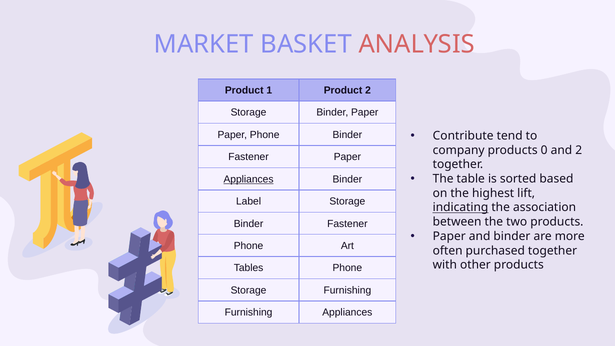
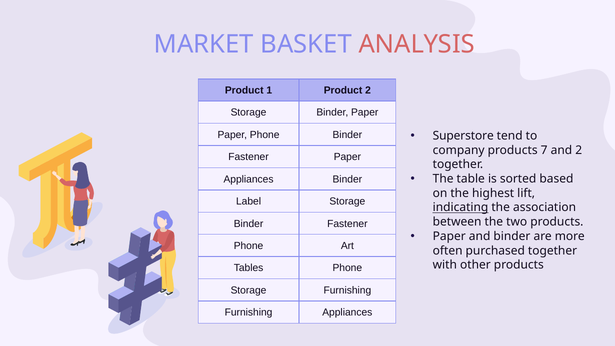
Contribute: Contribute -> Superstore (463, 136)
0: 0 -> 7 (544, 150)
Appliances underline: present -> none (249, 179)
